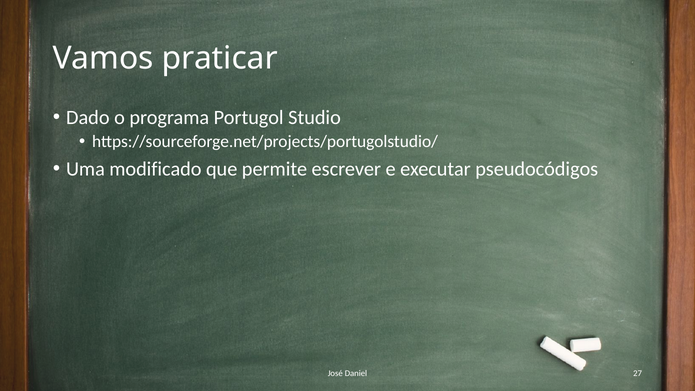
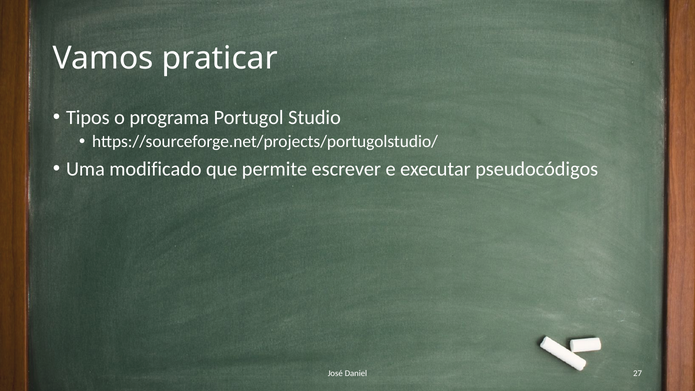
Dado: Dado -> Tipos (88, 118)
